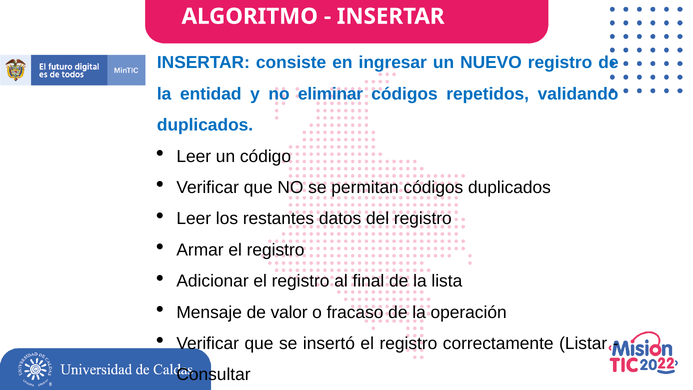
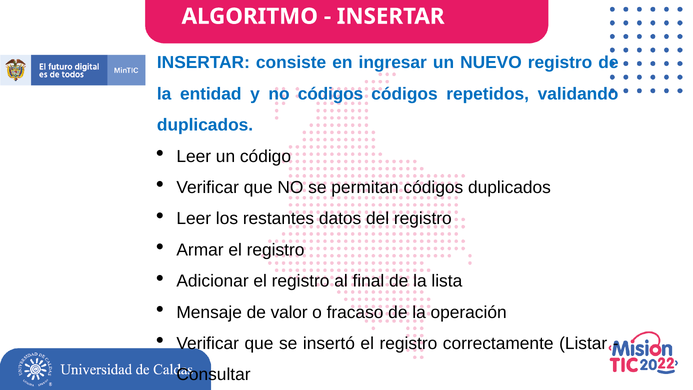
no eliminar: eliminar -> códigos (331, 94)
